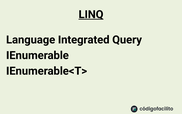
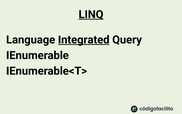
Integrated underline: none -> present (84, 40)
